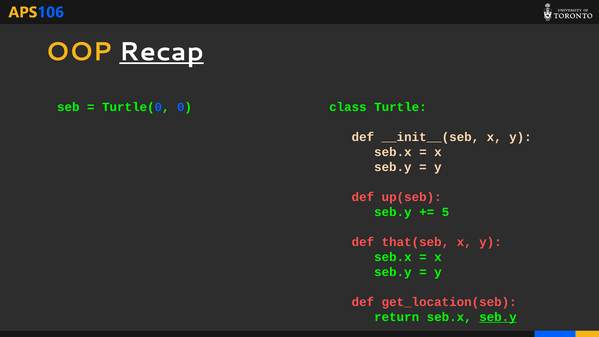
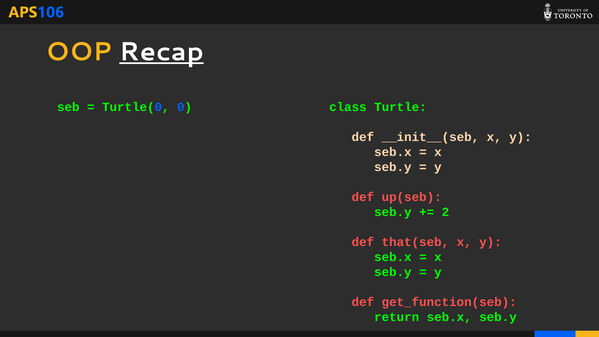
5: 5 -> 2 (445, 212)
get_location(seb: get_location(seb -> get_function(seb (449, 302)
seb.y underline: present -> none (498, 317)
